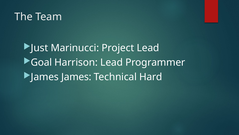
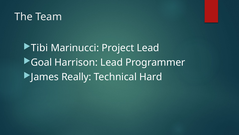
Just: Just -> Tibi (39, 48)
James James: James -> Really (76, 77)
